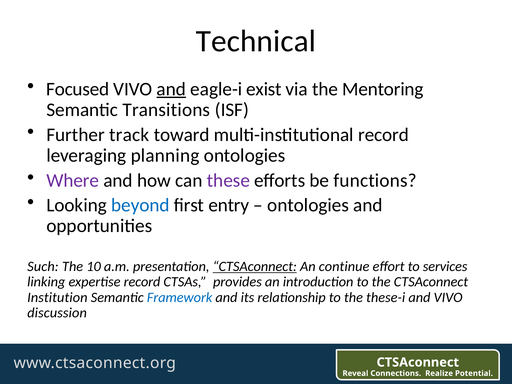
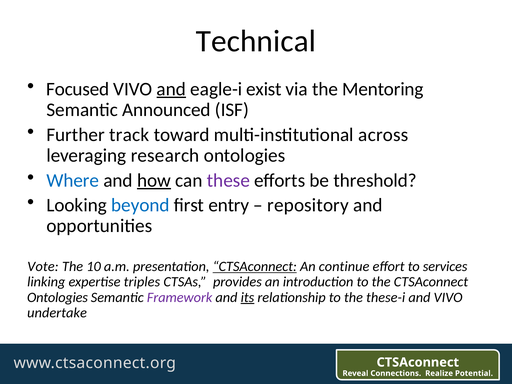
Transitions: Transitions -> Announced (166, 110)
multi-institutional record: record -> across (383, 135)
planning: planning -> research (165, 156)
Where colour: purple -> blue (73, 180)
how underline: none -> present (154, 180)
functions: functions -> threshold (375, 180)
ontologies: ontologies -> repository (308, 205)
Such: Such -> Vote (43, 267)
expertise record: record -> triples (142, 282)
Institution: Institution -> Ontologies (57, 297)
Framework colour: blue -> purple (180, 297)
its underline: none -> present (247, 297)
discussion: discussion -> undertake (57, 313)
